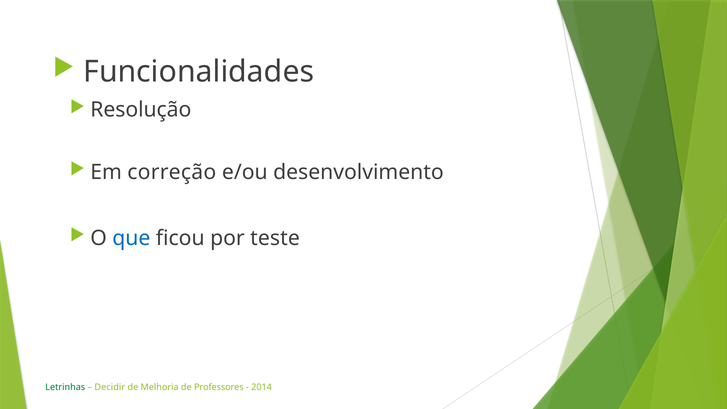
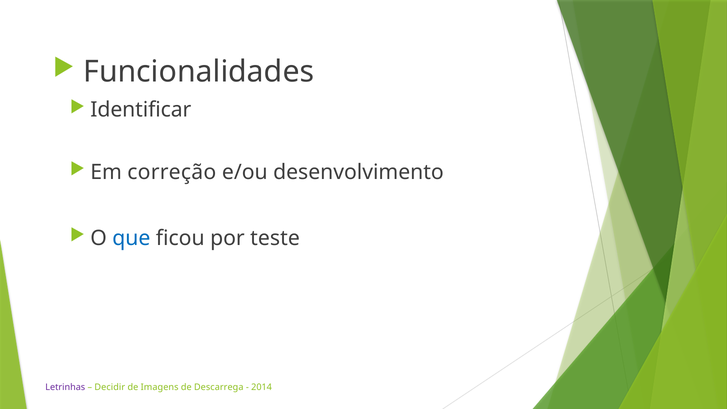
Resolução: Resolução -> Identificar (141, 110)
Letrinhas colour: green -> purple (65, 387)
Melhoria: Melhoria -> Imagens (160, 387)
Professores: Professores -> Descarrega (219, 387)
